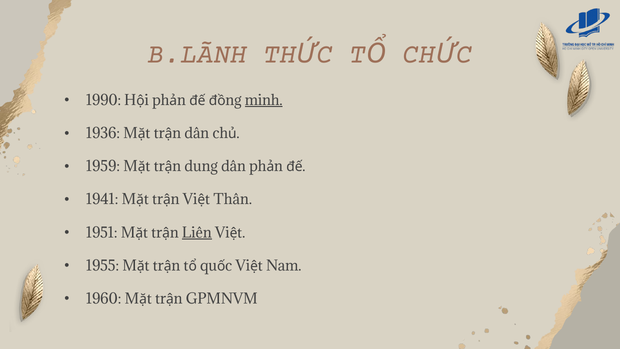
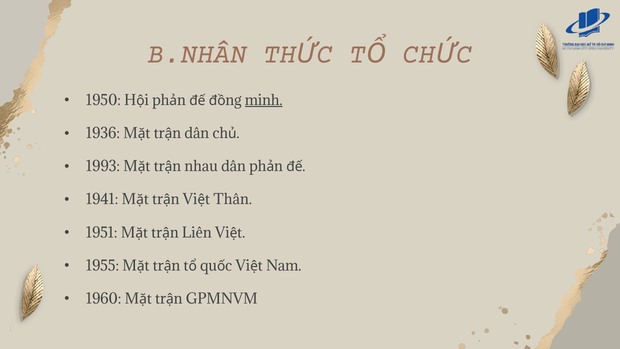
B.LÃNH: B.LÃNH -> B.NHÂN (197, 54)
1990: 1990 -> 1950 (103, 101)
1959: 1959 -> 1993 (103, 167)
dung: dung -> nhau (201, 167)
Liên underline: present -> none (197, 233)
